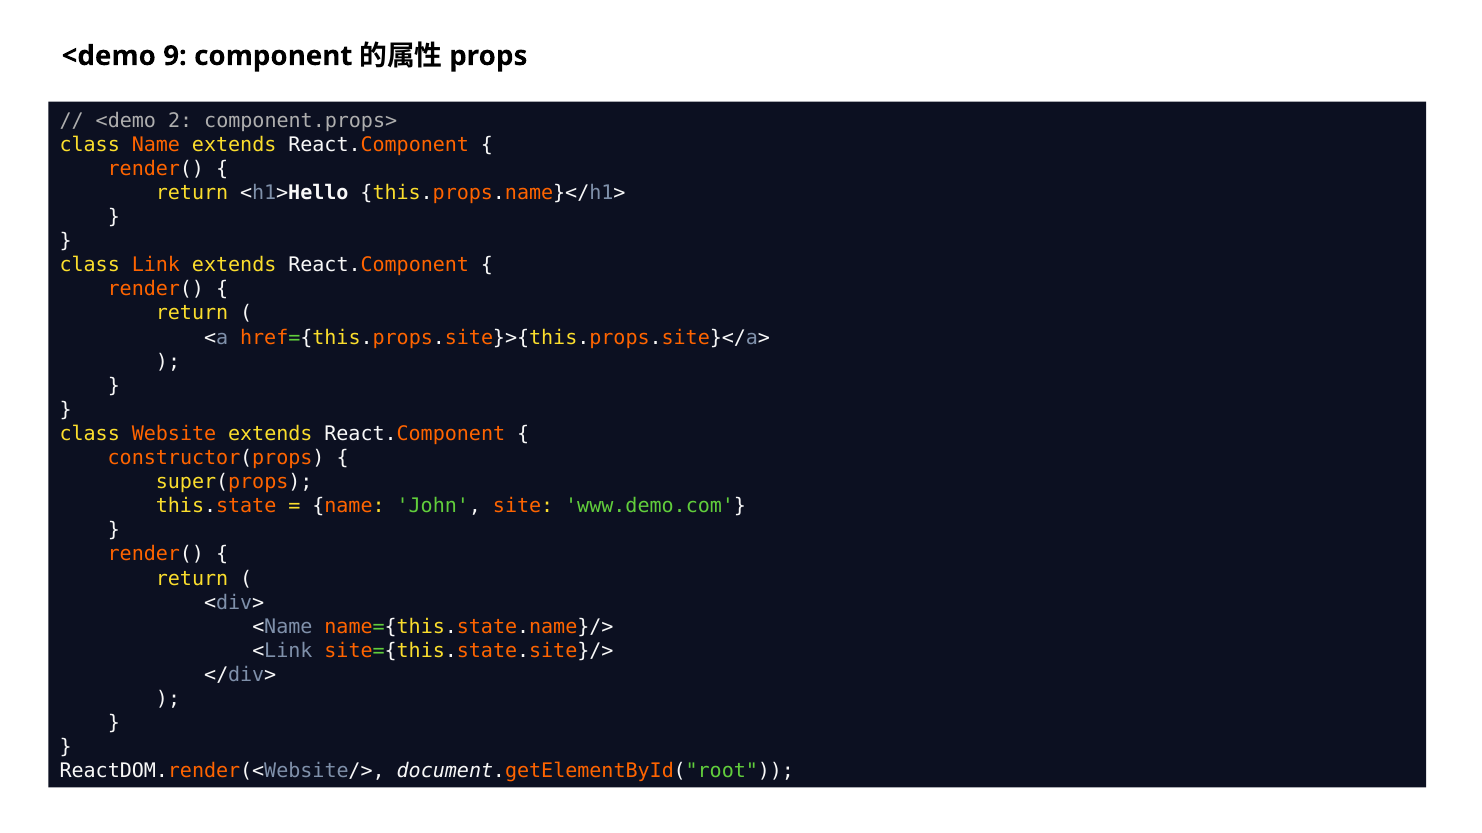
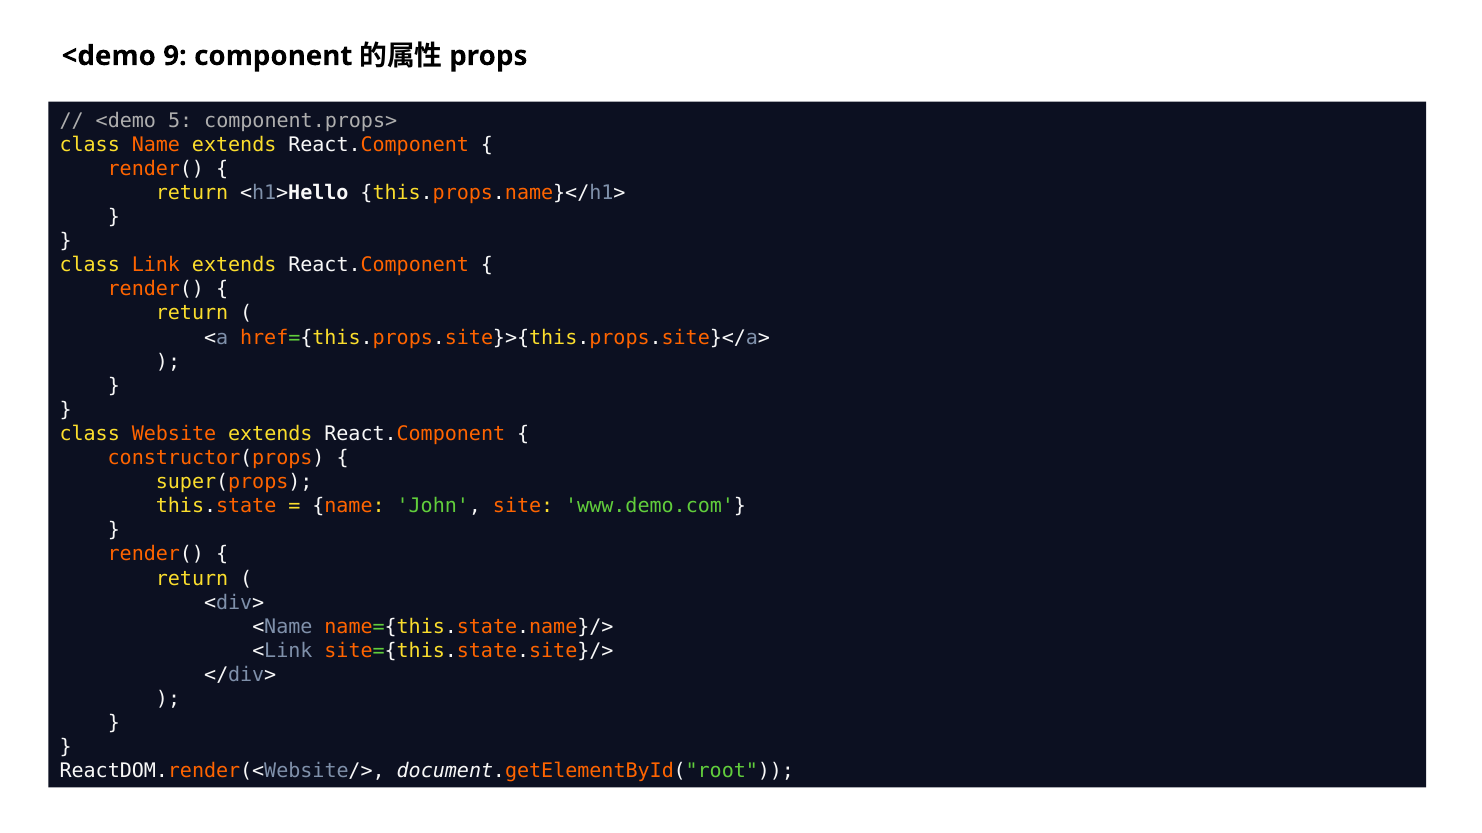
2: 2 -> 5 (180, 121)
